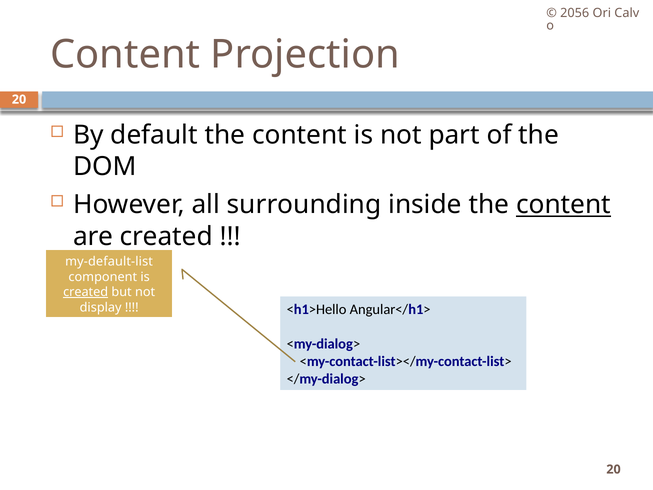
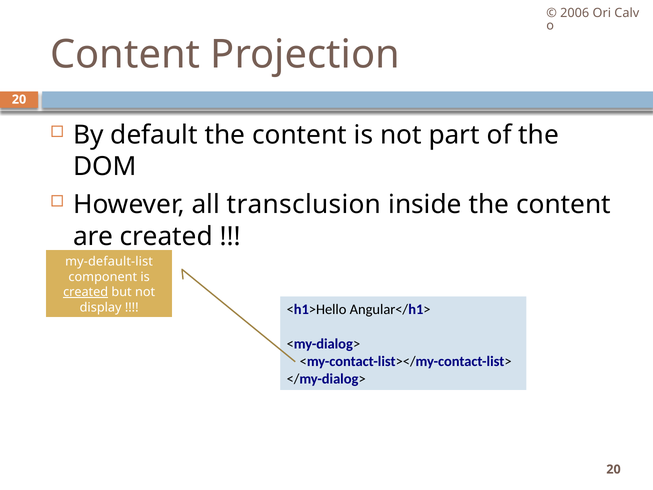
2056: 2056 -> 2006 (575, 13)
surrounding: surrounding -> transclusion (304, 205)
content underline: present -> none (564, 205)
